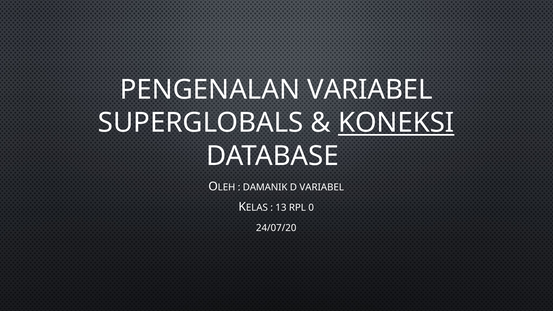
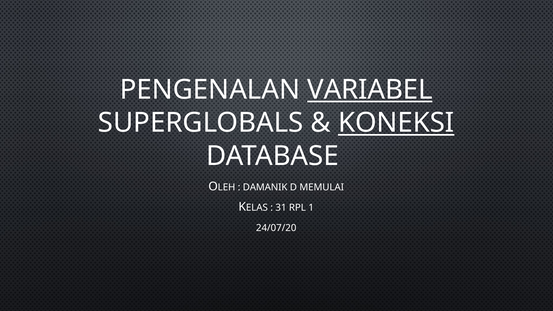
VARIABEL underline: none -> present (370, 90)
D VARIABEL: VARIABEL -> MEMULAI (322, 187)
13: 13 -> 31 (281, 208)
0: 0 -> 1 (311, 208)
